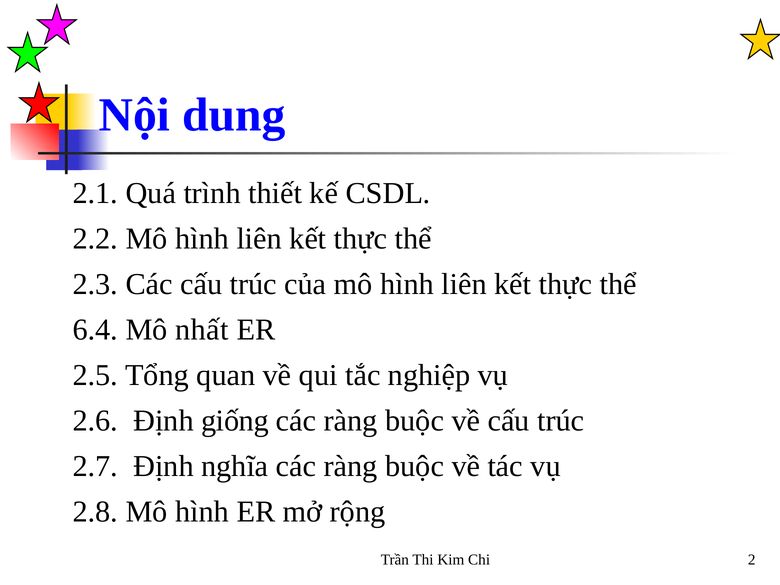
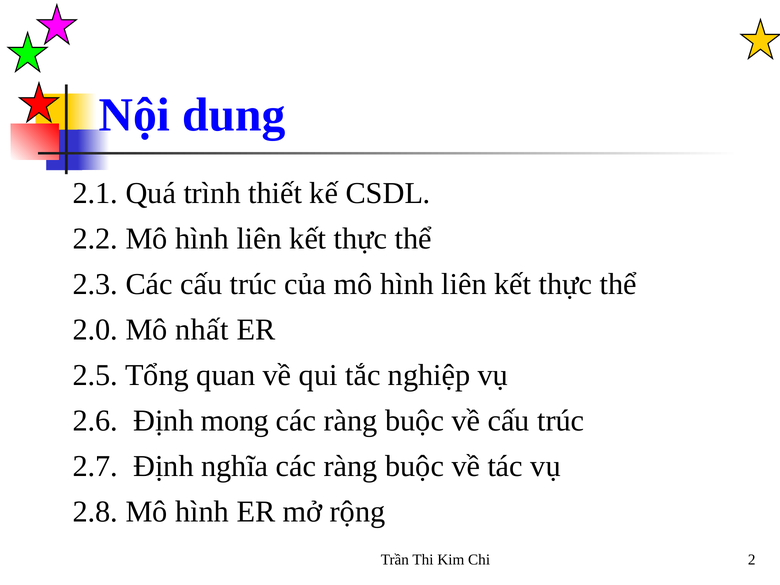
6.4: 6.4 -> 2.0 (95, 330)
giống: giống -> mong (235, 421)
